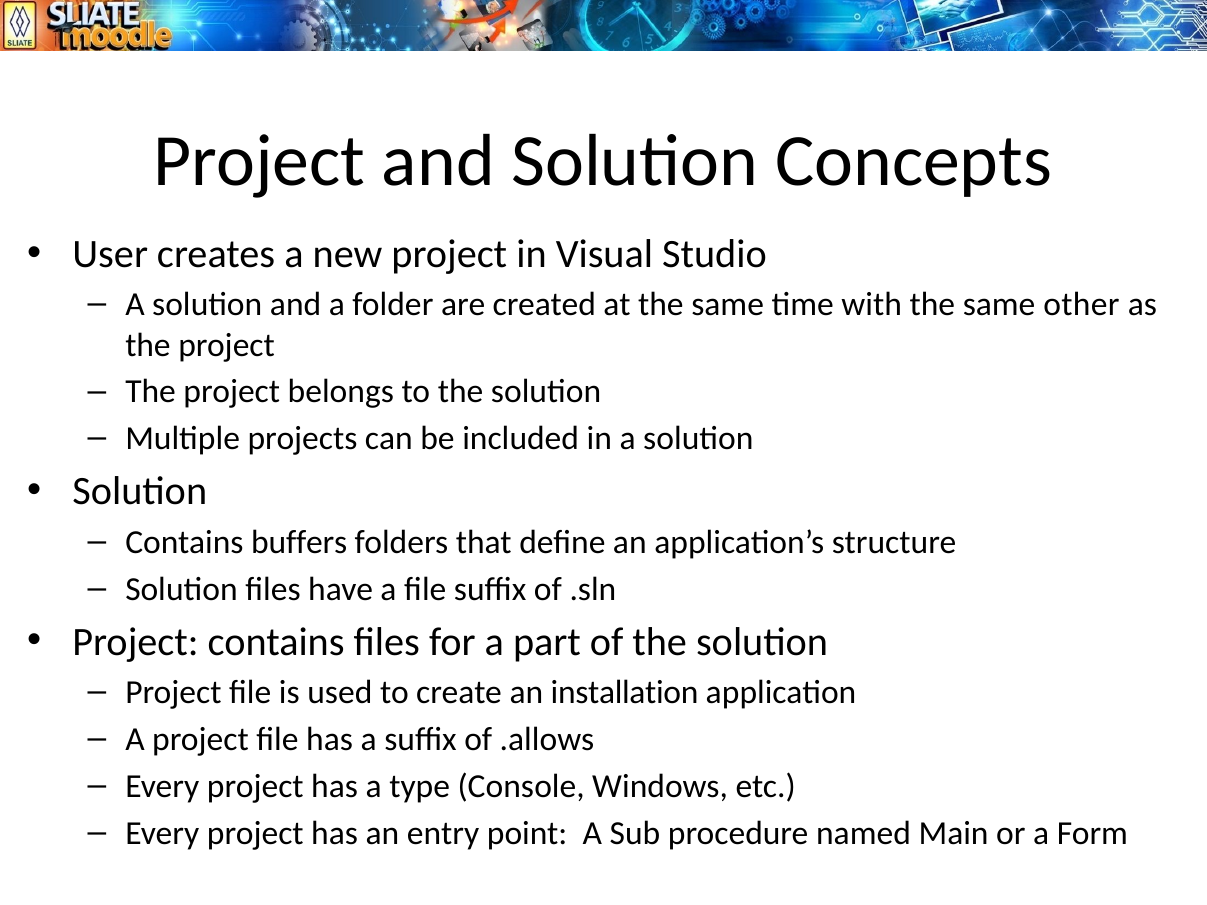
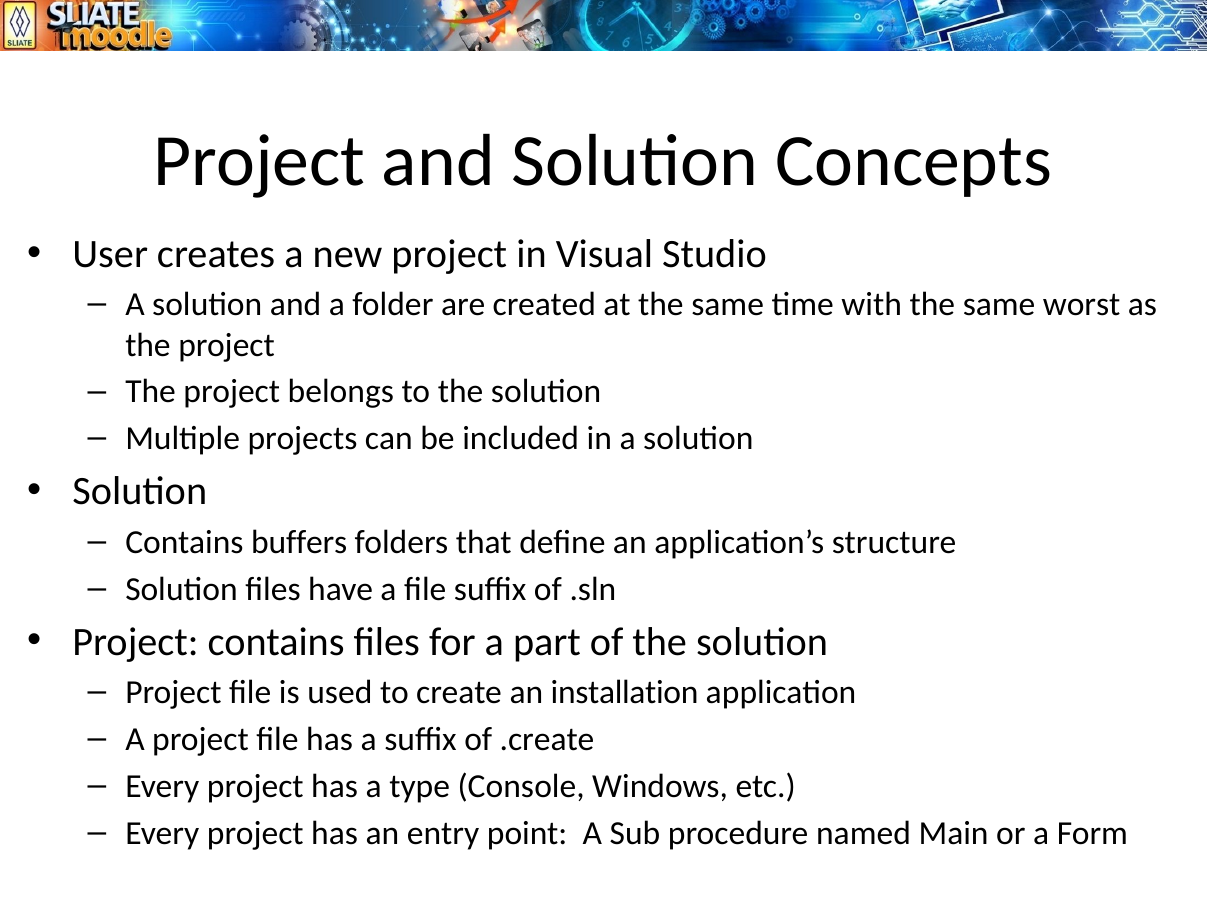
other: other -> worst (1082, 305)
.allows: .allows -> .create (547, 739)
